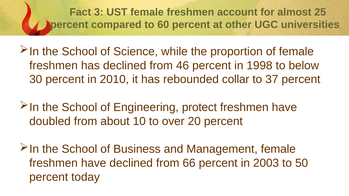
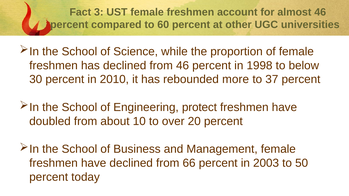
almost 25: 25 -> 46 (320, 12)
collar: collar -> more (236, 80)
